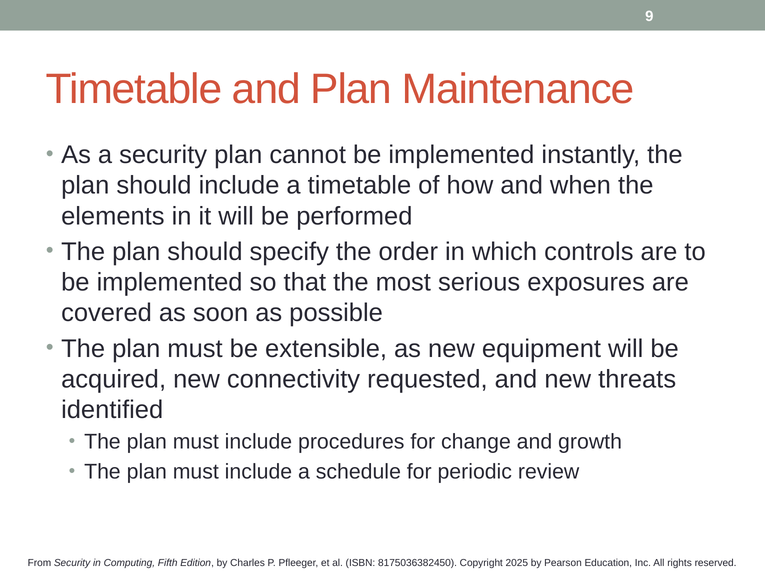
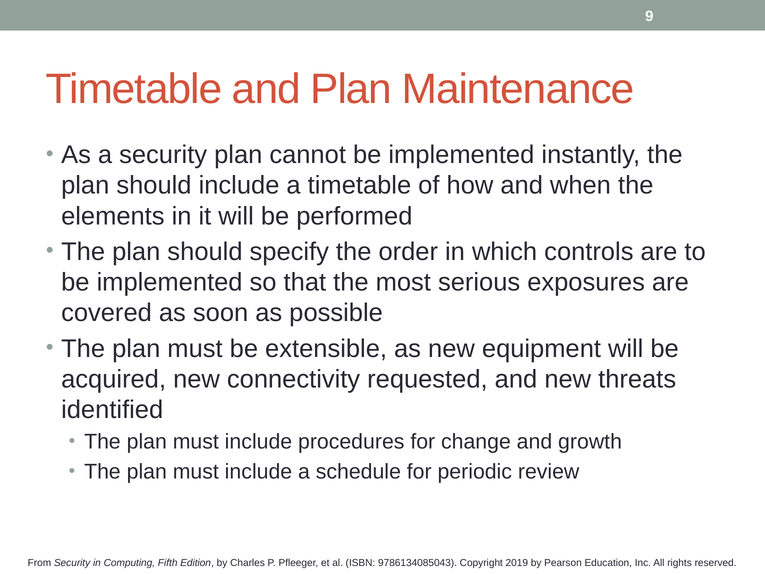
8175036382450: 8175036382450 -> 9786134085043 (418, 563)
2025: 2025 -> 2019 (517, 563)
